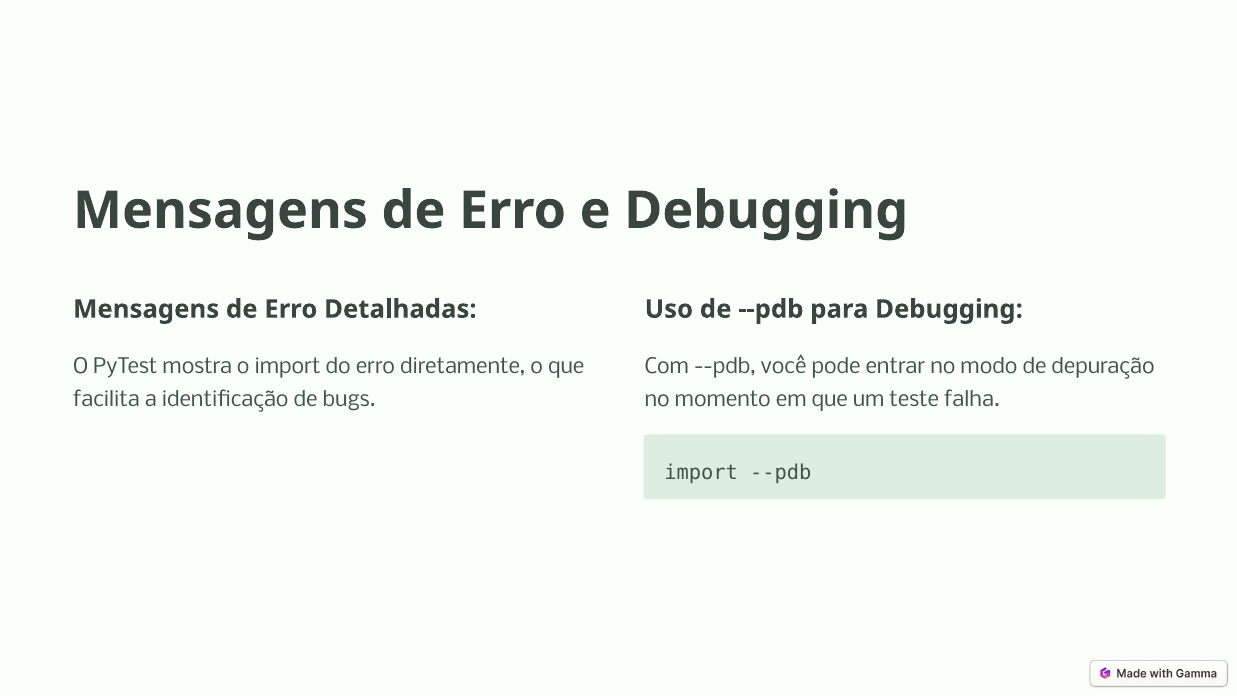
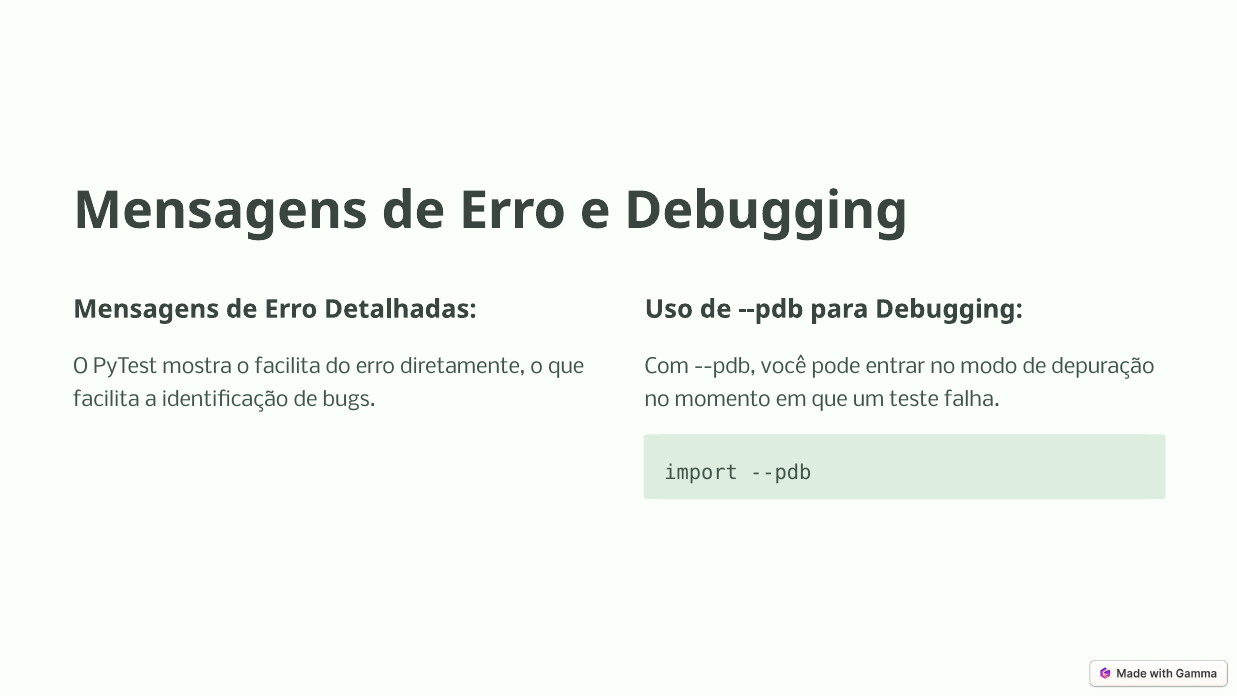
o import: import -> facilita (288, 367)
